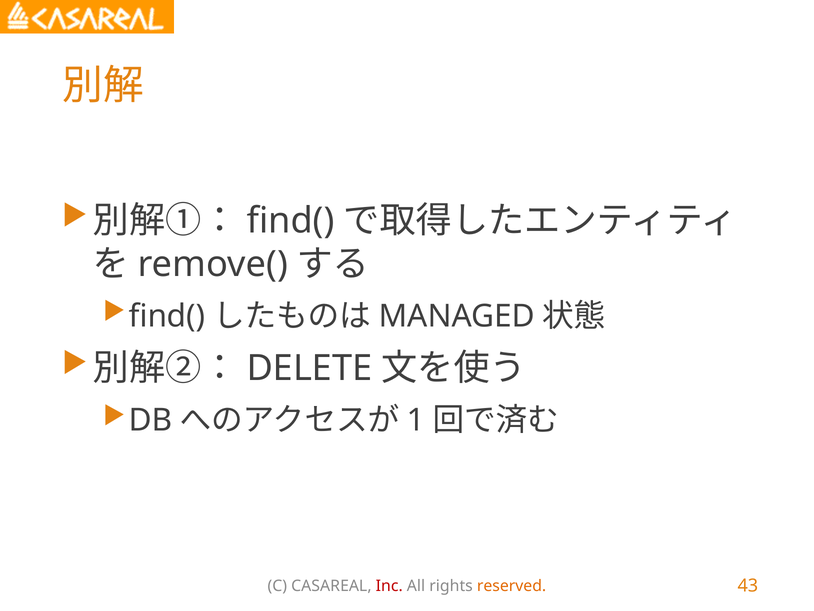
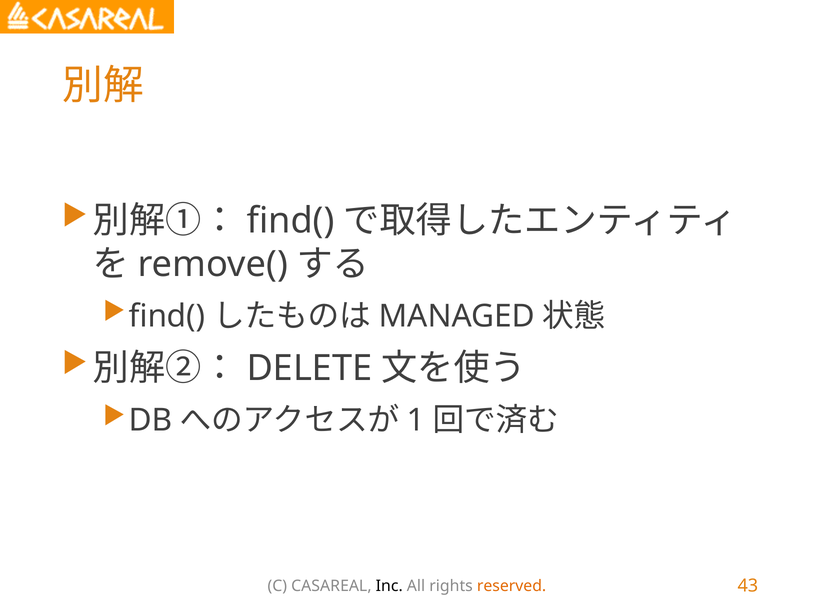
Inc colour: red -> black (389, 586)
